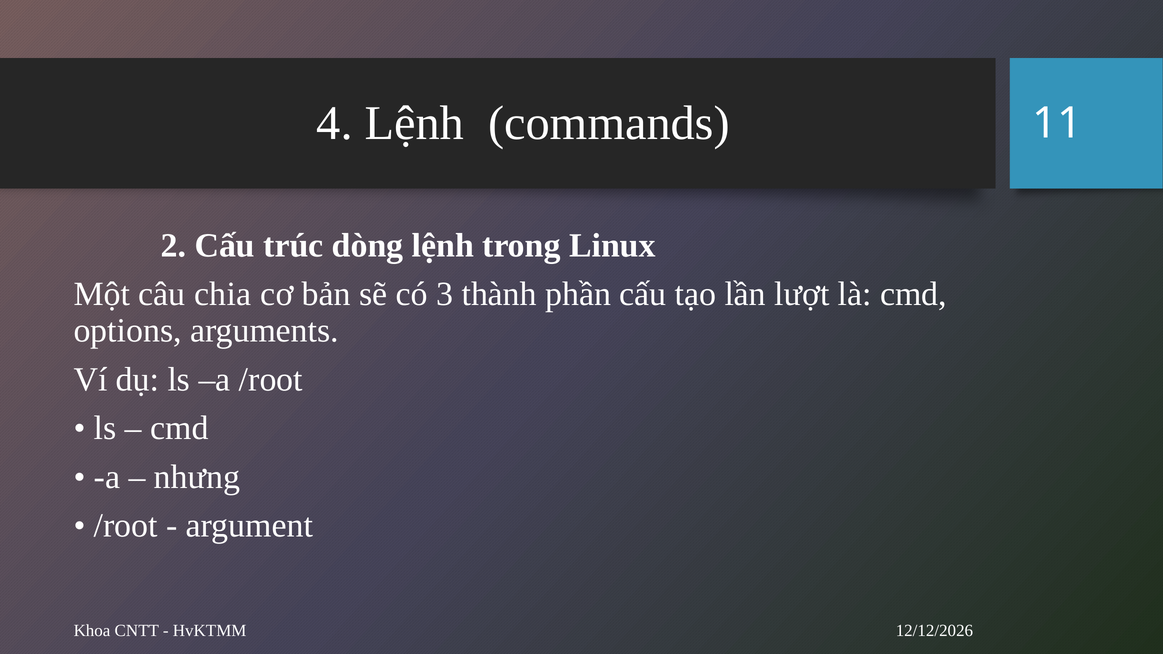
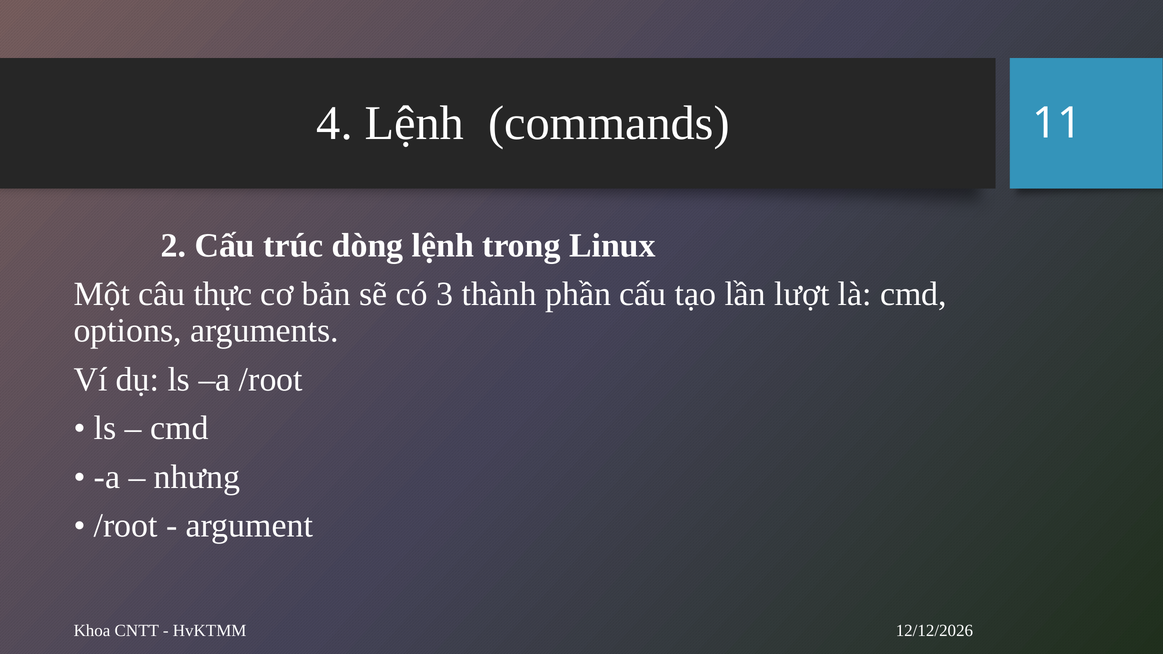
chia: chia -> thực (223, 294)
